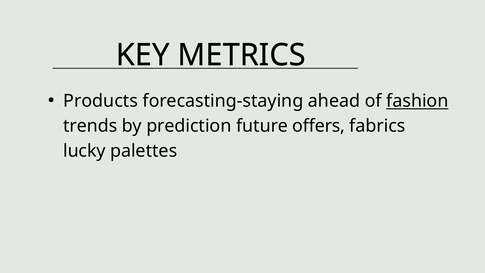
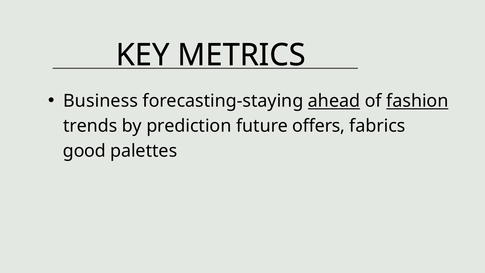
Products: Products -> Business (101, 101)
ahead underline: none -> present (334, 101)
lucky: lucky -> good (84, 151)
